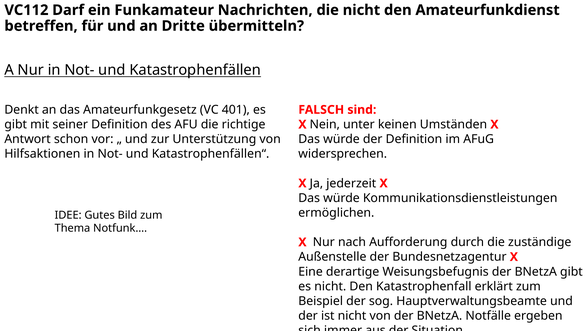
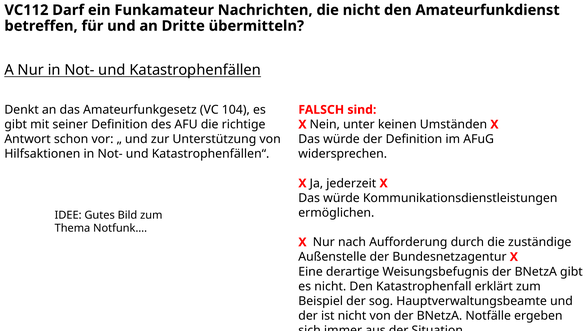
401: 401 -> 104 (236, 110)
